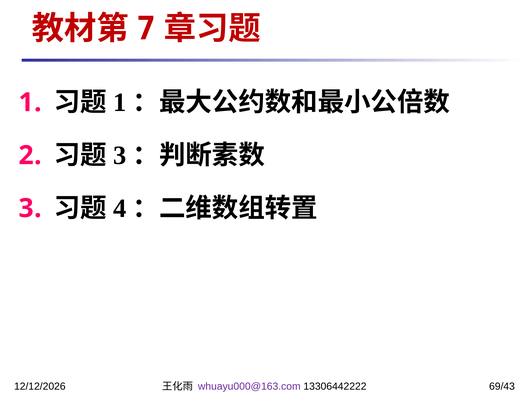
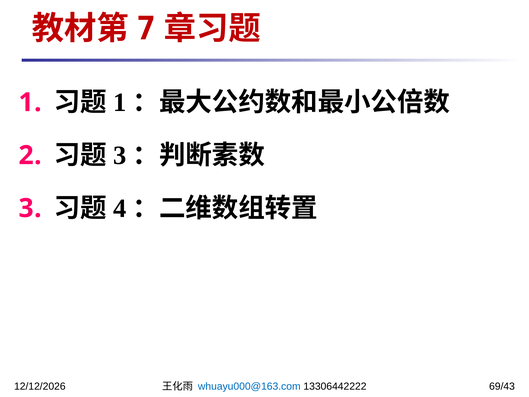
whuayu000@163.com colour: purple -> blue (249, 386)
